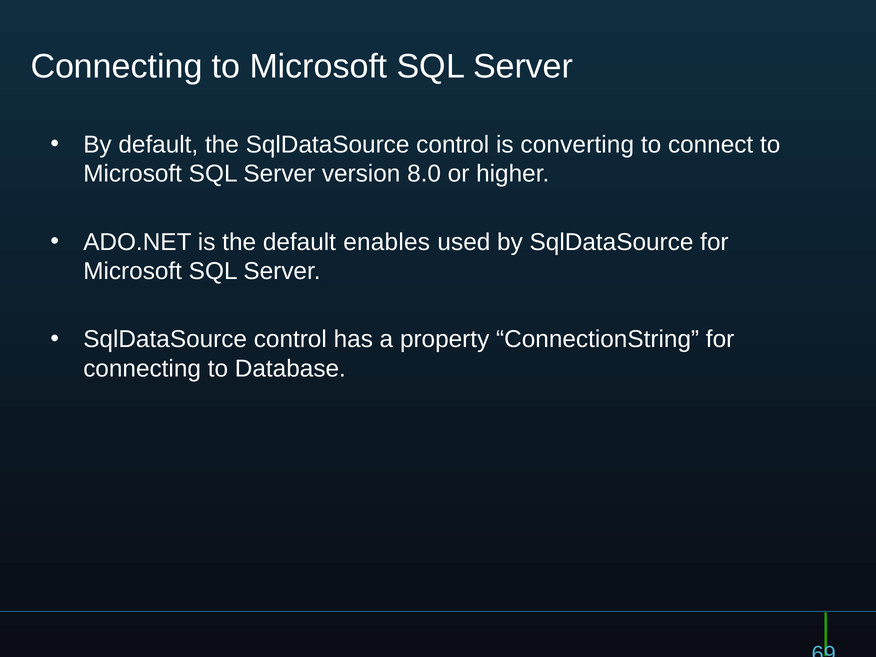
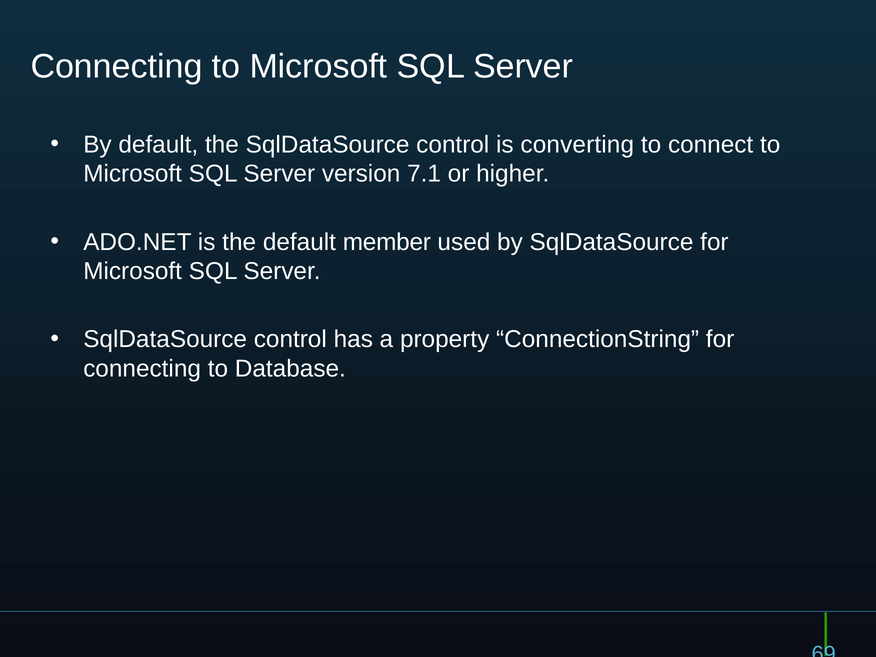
8.0: 8.0 -> 7.1 (424, 174)
enables: enables -> member (387, 242)
